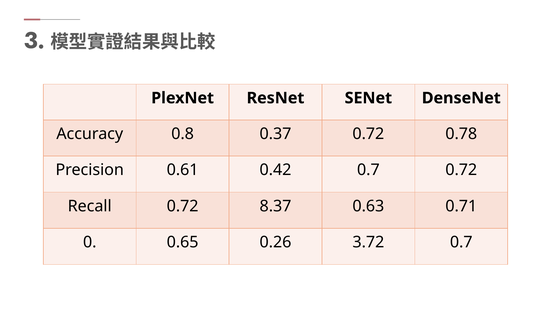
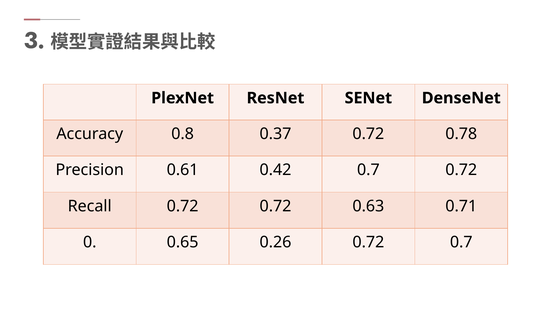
0.72 8.37: 8.37 -> 0.72 (275, 206)
0.26 3.72: 3.72 -> 0.72 (368, 242)
